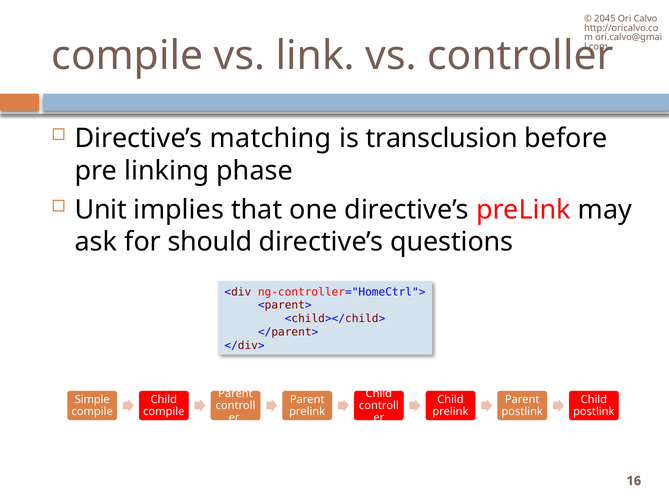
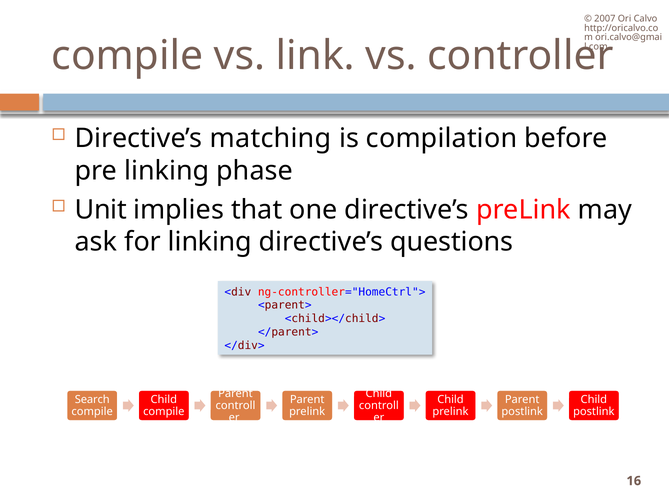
2045: 2045 -> 2007 (605, 19)
transclusion: transclusion -> compilation (442, 138)
for should: should -> linking (210, 242)
Simple: Simple -> Search (92, 399)
